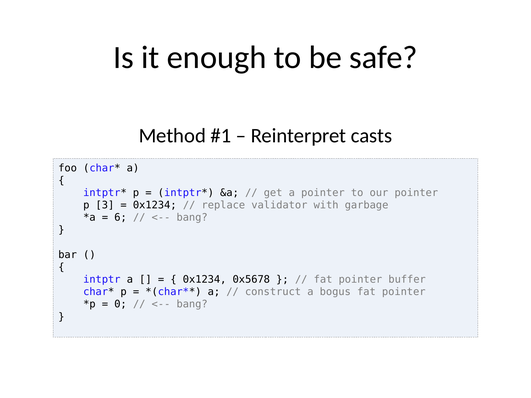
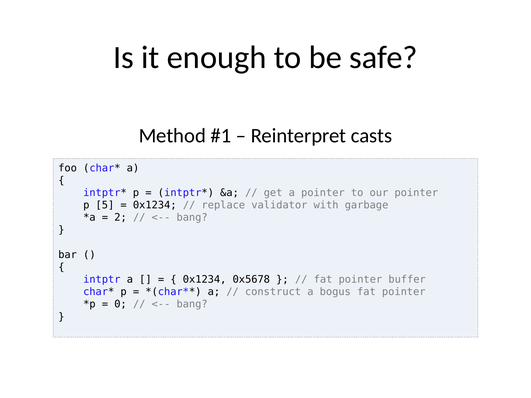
3: 3 -> 5 (105, 205)
6: 6 -> 2 (121, 218)
